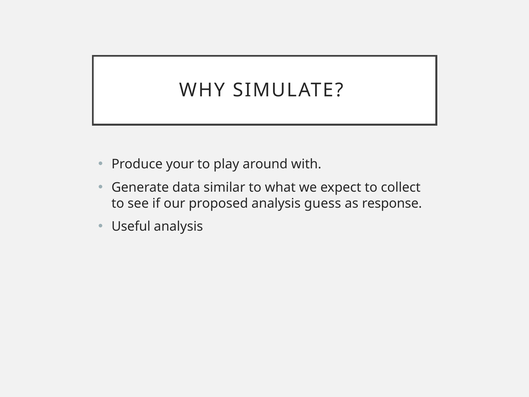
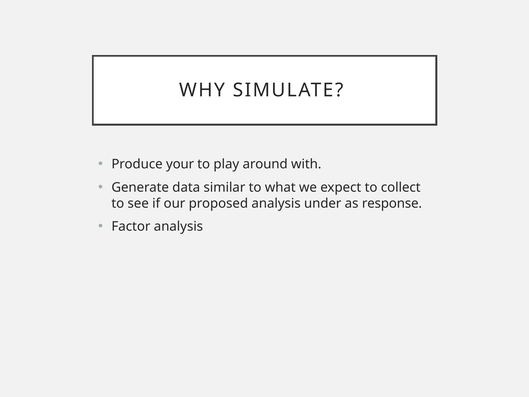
guess: guess -> under (323, 203)
Useful: Useful -> Factor (131, 226)
